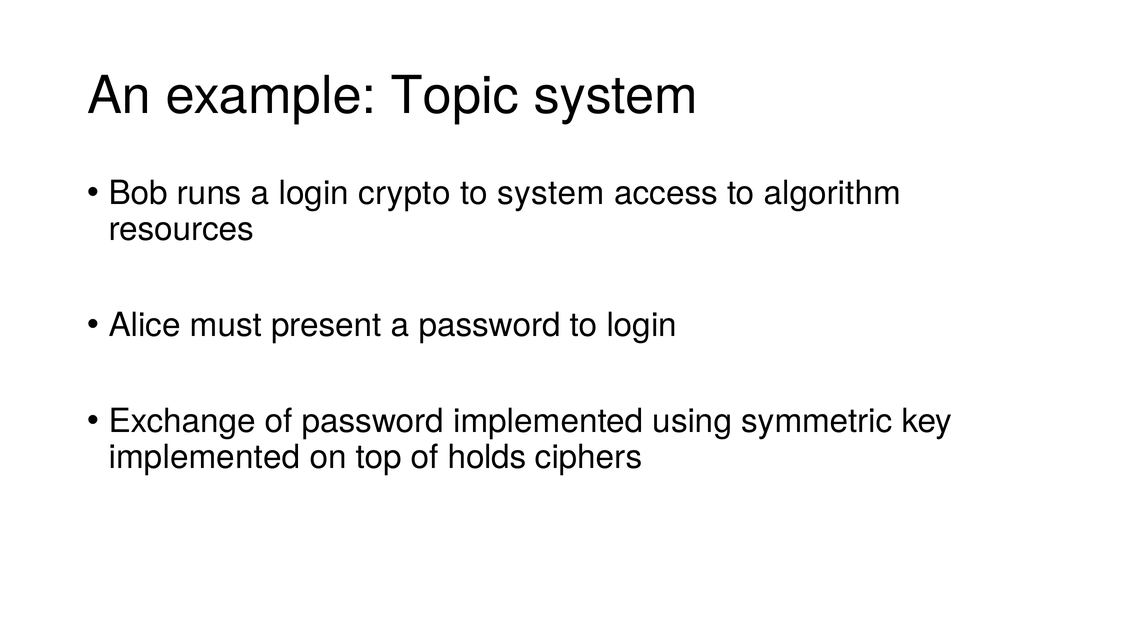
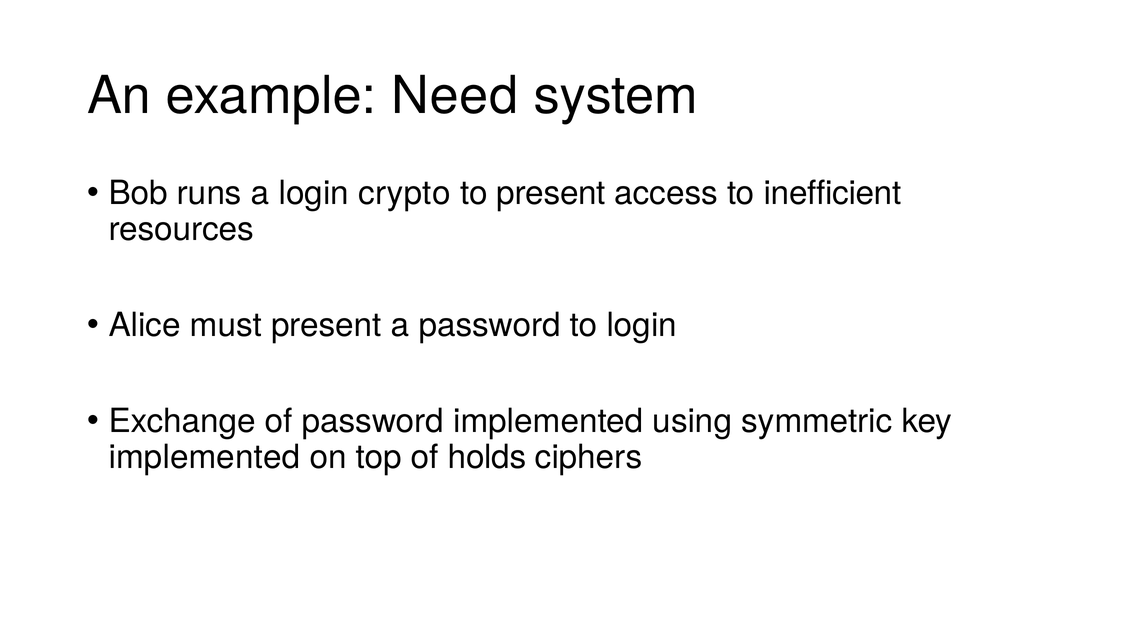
Topic: Topic -> Need (455, 96)
to system: system -> present (551, 193)
algorithm: algorithm -> inefficient (833, 193)
